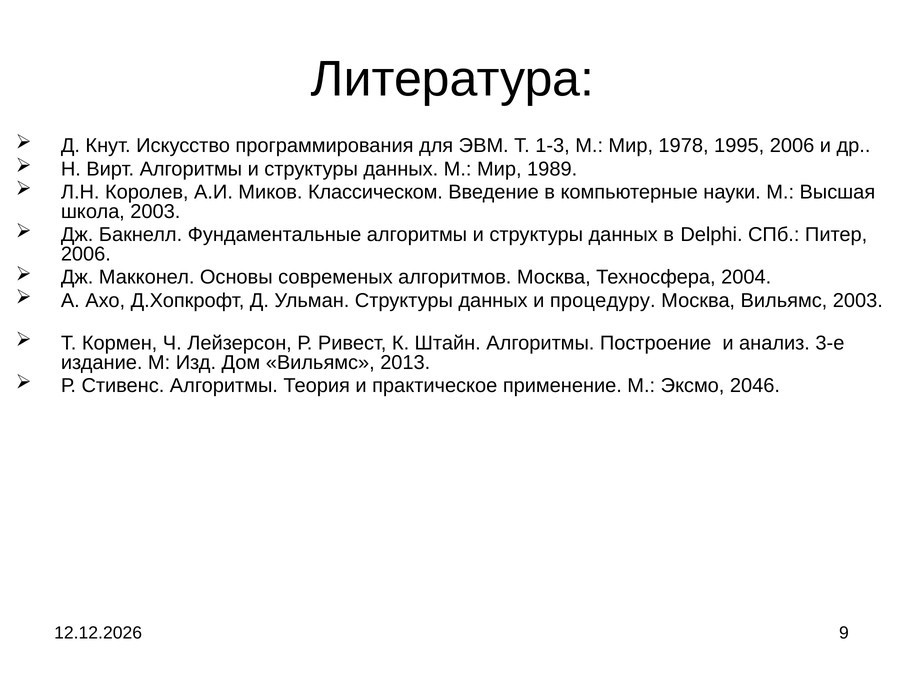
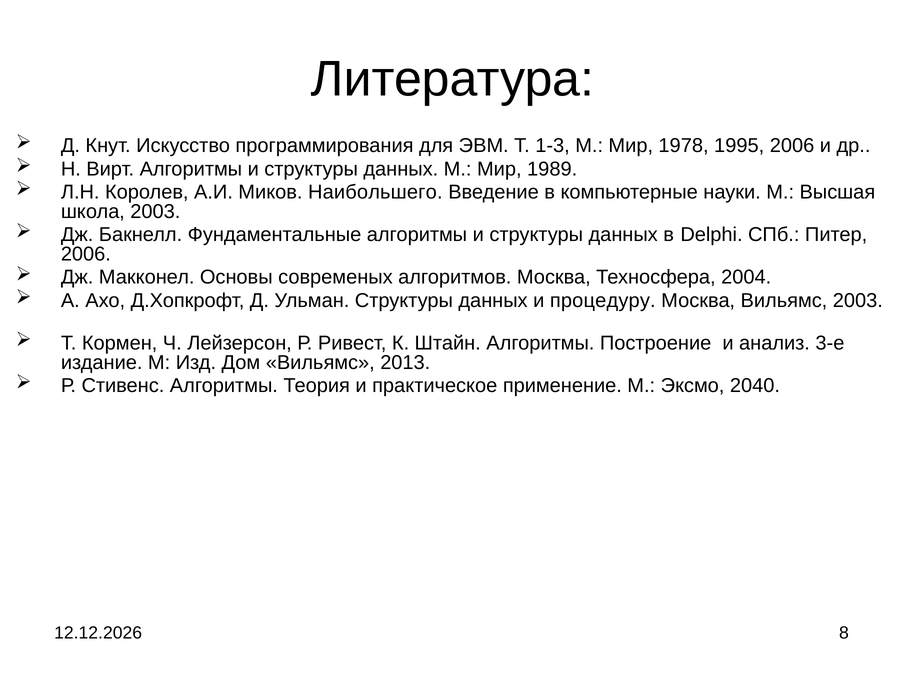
Классическом: Классическом -> Наибольшего (375, 192)
2046: 2046 -> 2040 (755, 386)
9: 9 -> 8 (844, 633)
